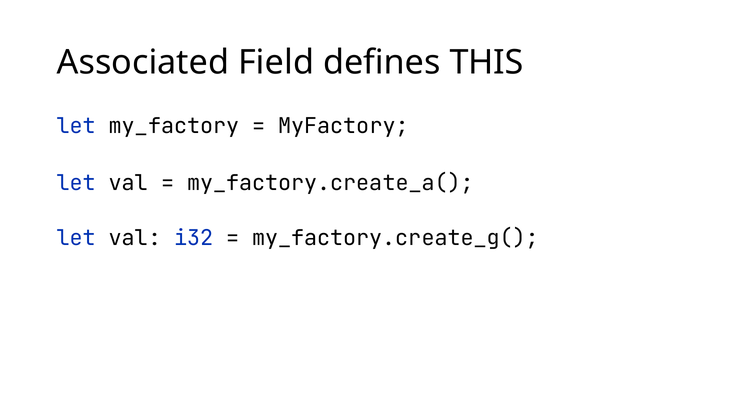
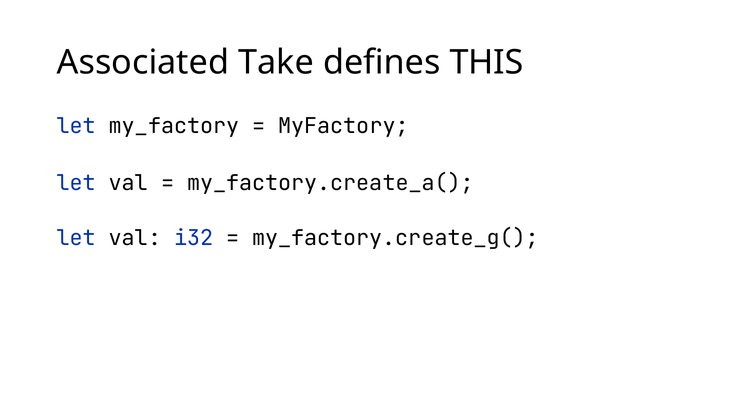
Field: Field -> Take (276, 63)
